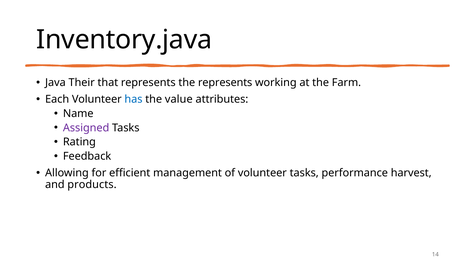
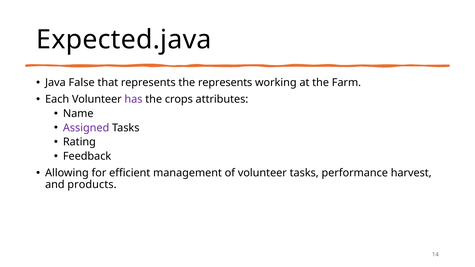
Inventory.java: Inventory.java -> Expected.java (124, 40)
Their: Their -> False (82, 83)
has colour: blue -> purple (134, 99)
value: value -> crops (179, 99)
